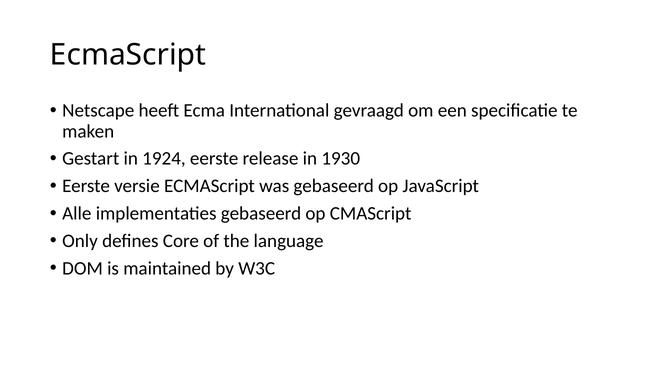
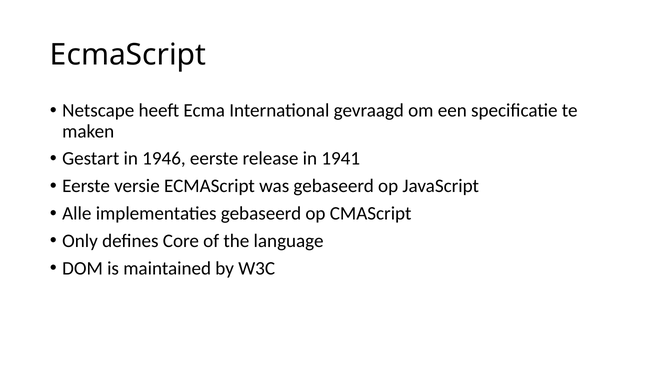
1924: 1924 -> 1946 (164, 159)
1930: 1930 -> 1941 (341, 159)
